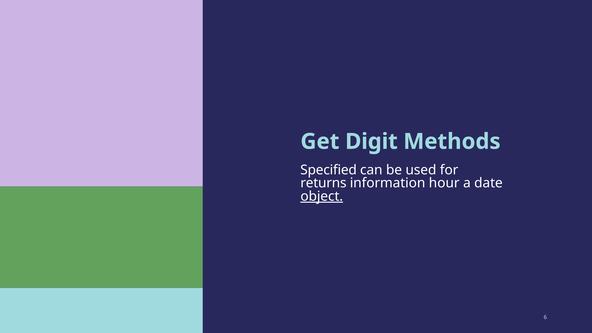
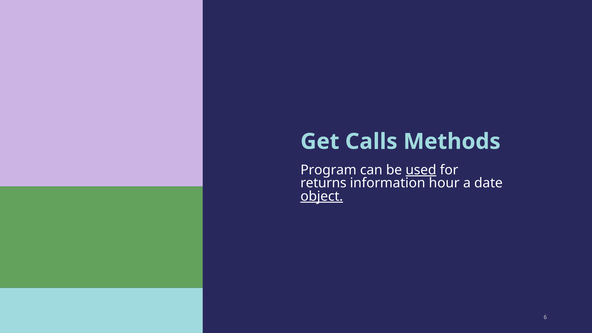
Digit: Digit -> Calls (371, 142)
Specified: Specified -> Program (329, 170)
used underline: none -> present (421, 170)
